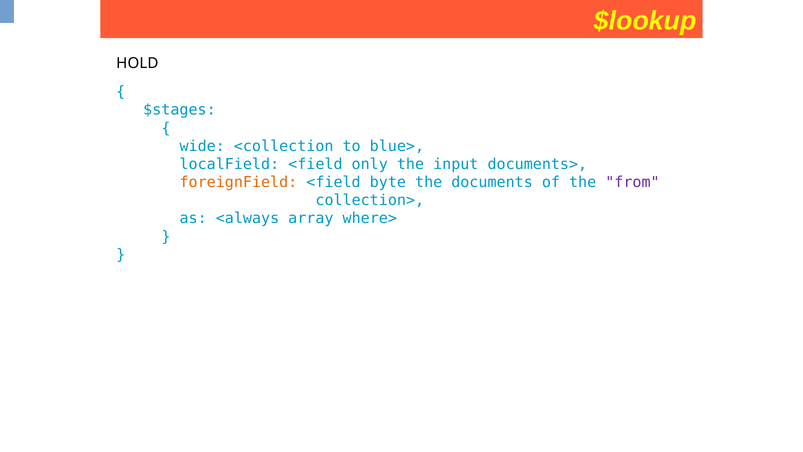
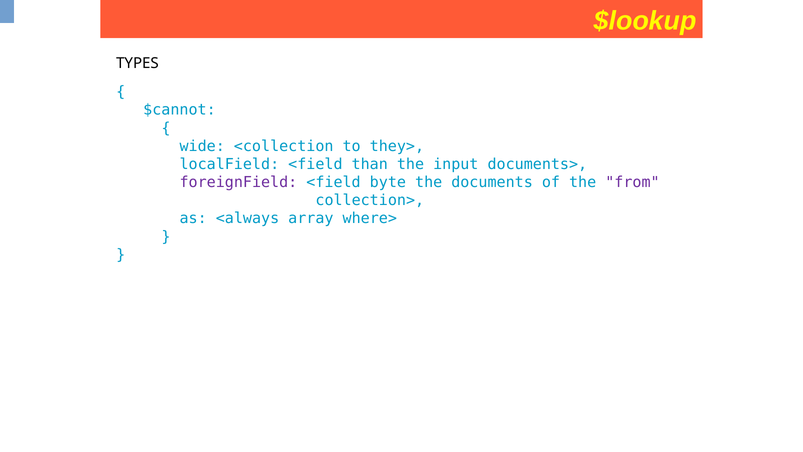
HOLD: HOLD -> TYPES (137, 63)
$stages: $stages -> $cannot (179, 110)
blue>: blue> -> they> (397, 146)
only: only -> than (370, 164)
foreignField colour: orange -> purple (238, 182)
